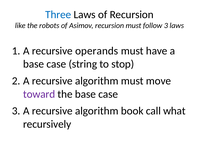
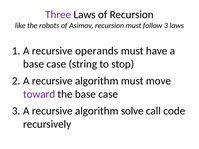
Three colour: blue -> purple (58, 15)
book: book -> solve (132, 111)
what: what -> code (174, 111)
